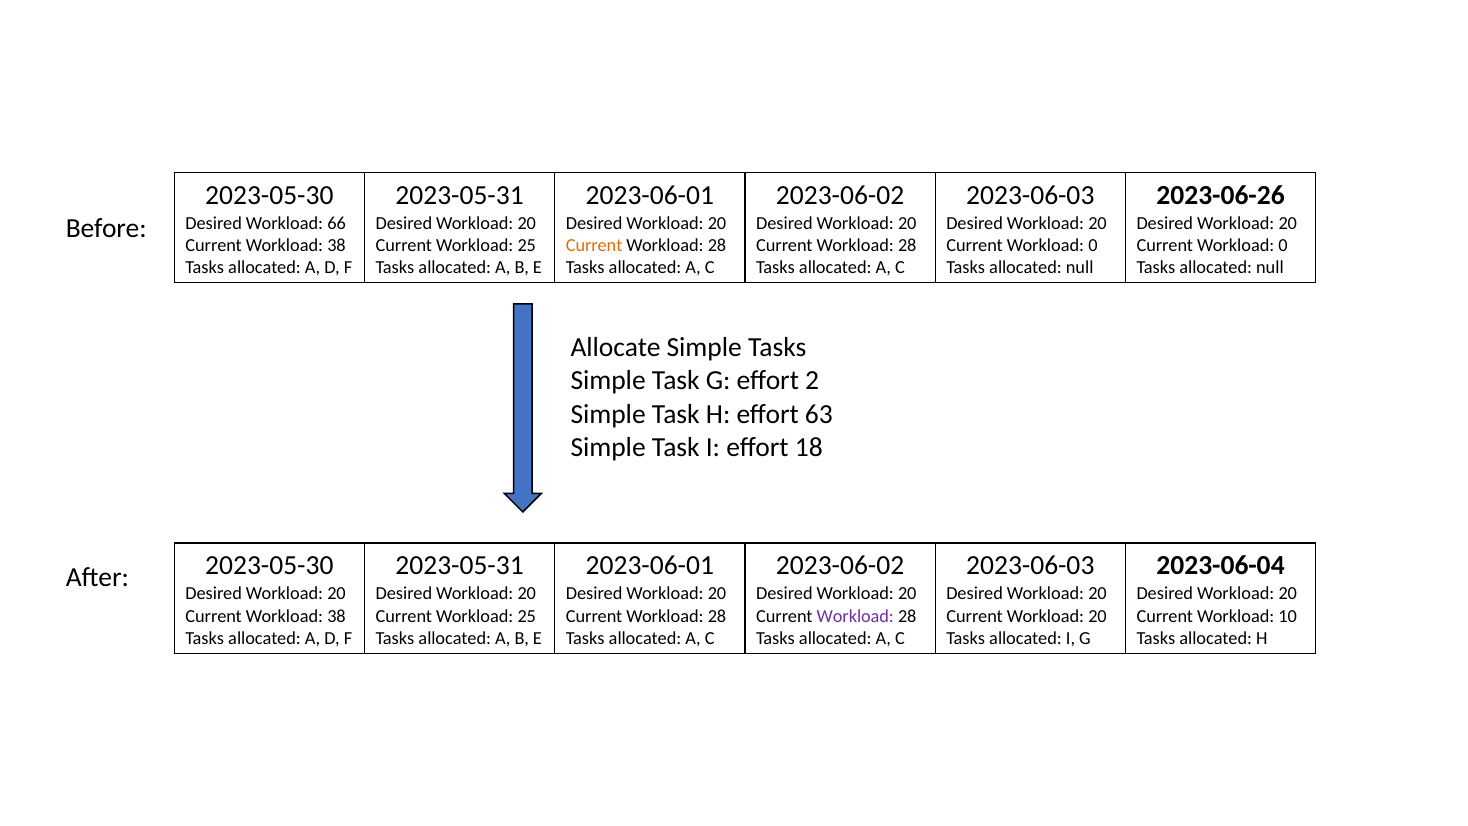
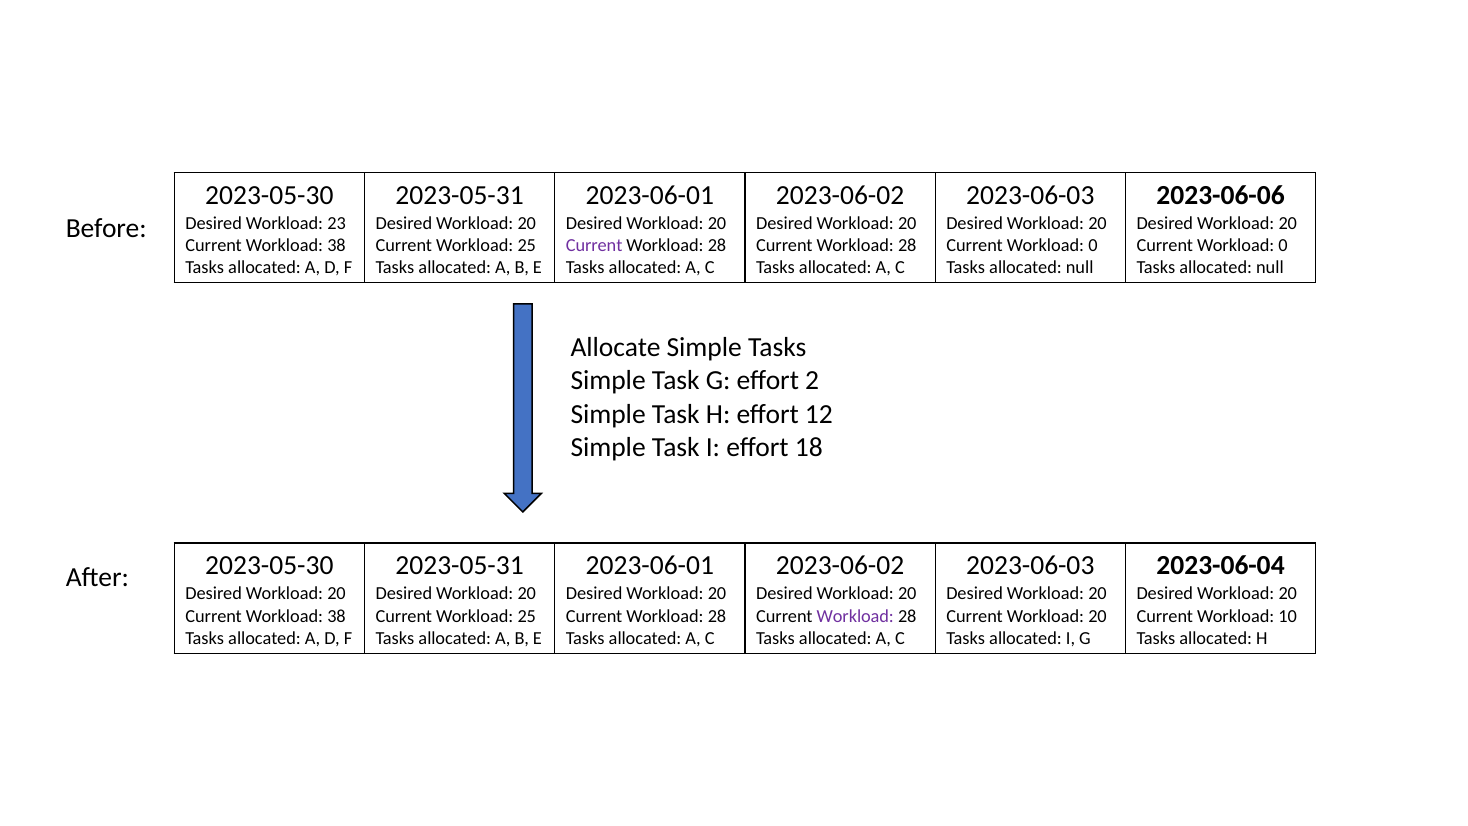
2023-06-26: 2023-06-26 -> 2023-06-06 (1221, 195)
66: 66 -> 23 (337, 223)
Current colour: orange -> purple (594, 245)
63: 63 -> 12 (819, 414)
